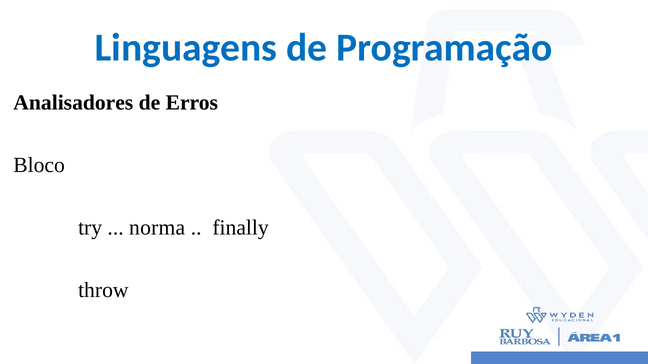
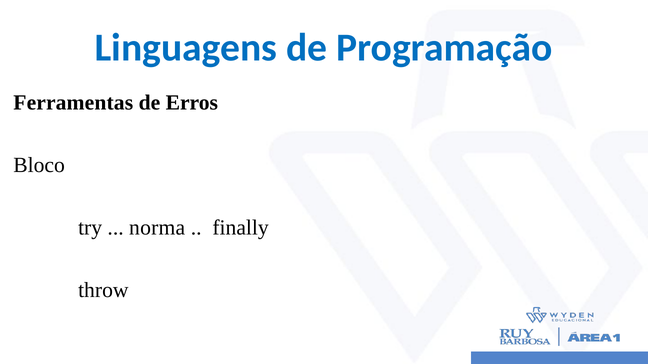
Analisadores: Analisadores -> Ferramentas (73, 103)
